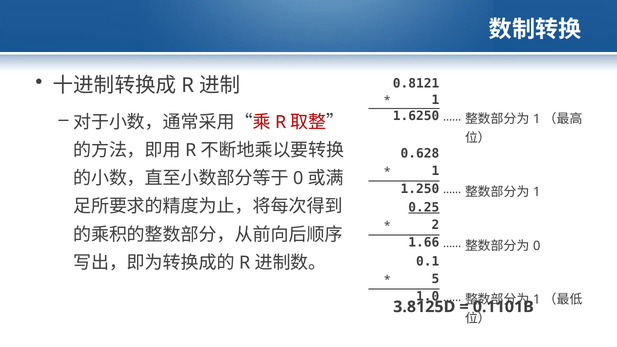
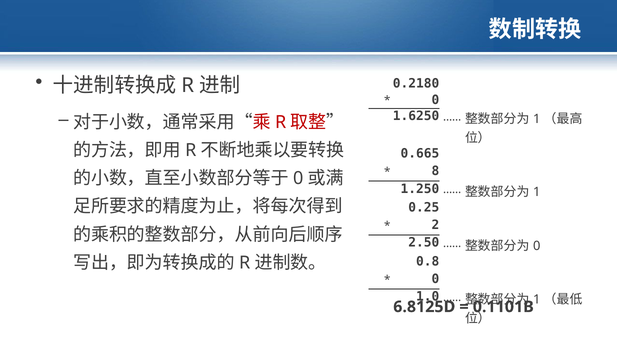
0.8121: 0.8121 -> 0.2180 (416, 83)
1: 1 -> 0 (435, 100)
0.628: 0.628 -> 0.665 (420, 154)
1: 1 -> 8 (435, 171)
0.25 underline: present -> none (424, 208)
1.66: 1.66 -> 2.50 (424, 243)
0.1: 0.1 -> 0.8 (428, 262)
5: 5 -> 0 (435, 279)
3.8125D: 3.8125D -> 6.8125D (424, 307)
